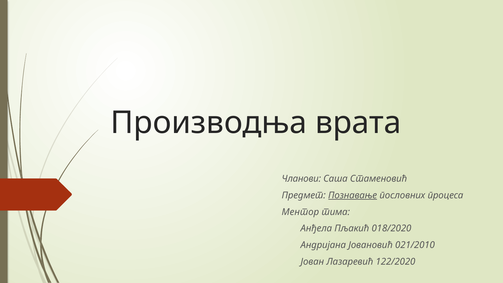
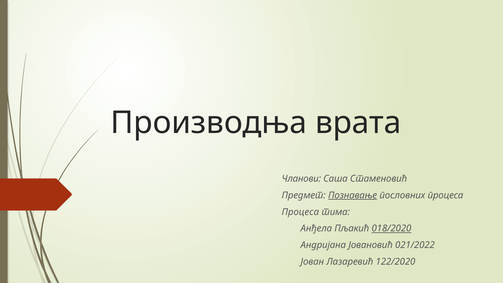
Ментор: Ментор -> Процеса (300, 212)
018/2020 underline: none -> present (391, 228)
021/2010: 021/2010 -> 021/2022 (415, 245)
